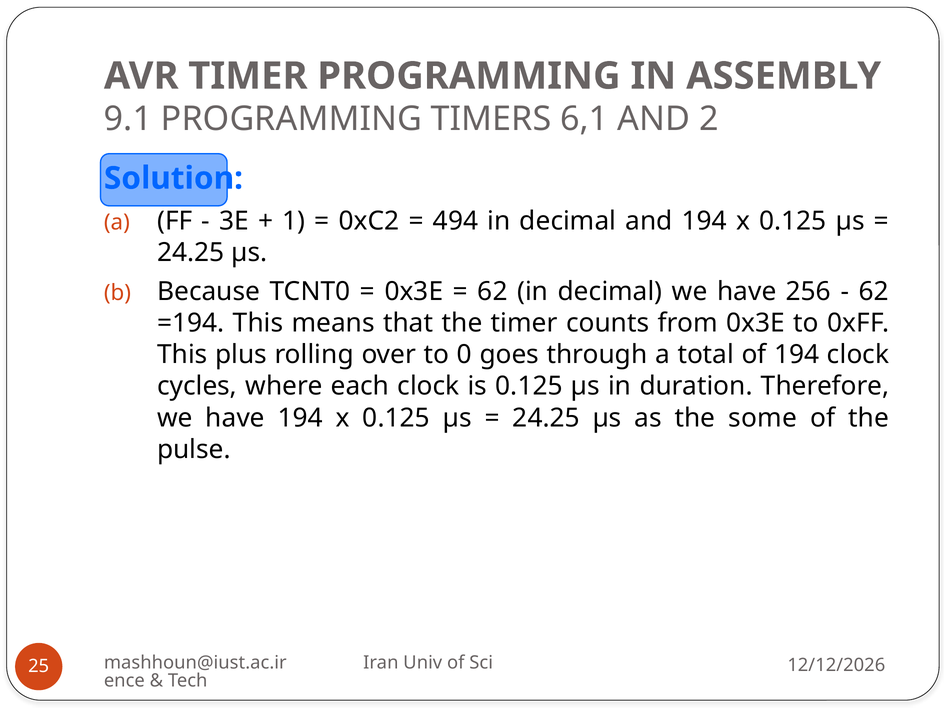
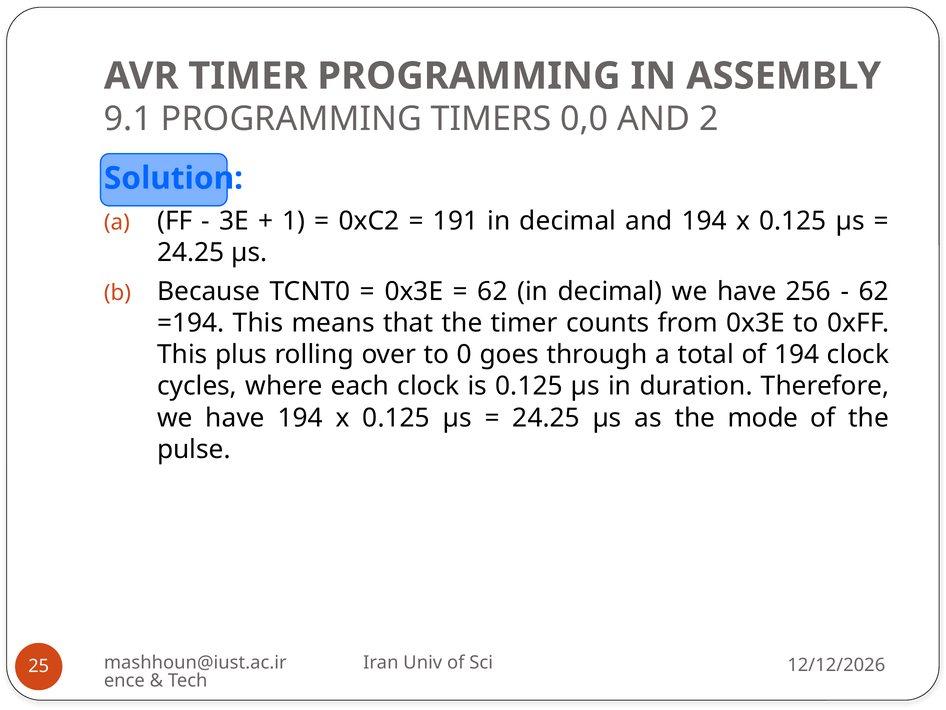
6,1: 6,1 -> 0,0 (584, 119)
494: 494 -> 191 (456, 221)
some: some -> mode (763, 418)
